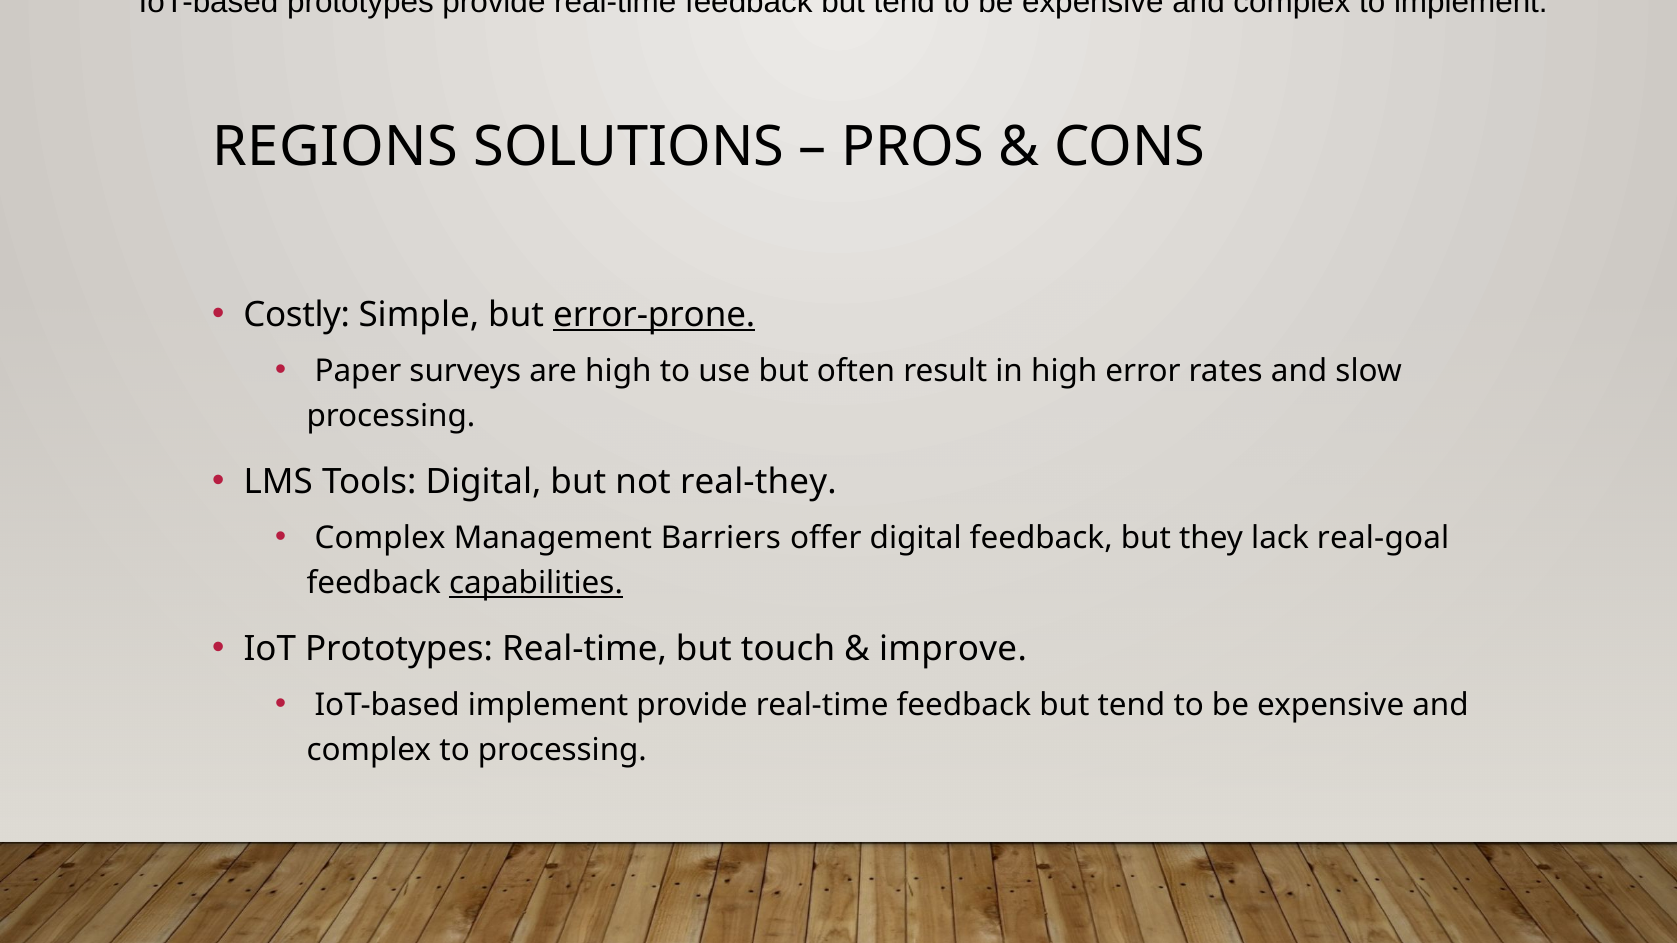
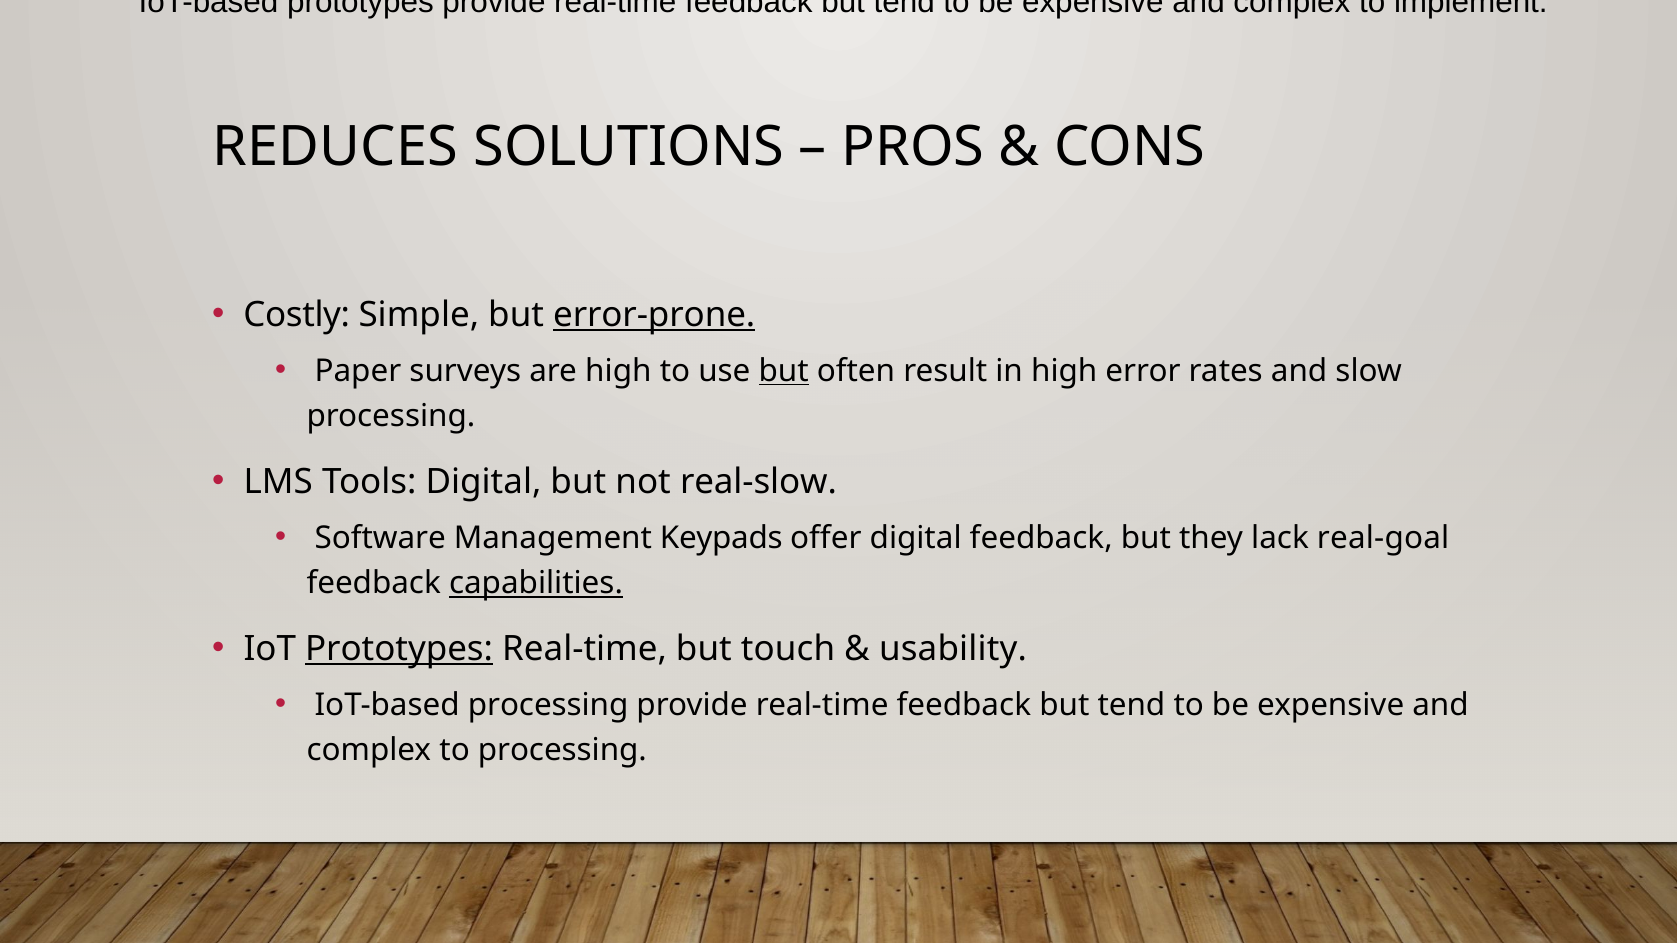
REGIONS: REGIONS -> REDUCES (335, 147)
but underline: none -> present (784, 371)
real-they: real-they -> real-slow (758, 482)
Complex: Complex -> Software (380, 538)
Barriers: Barriers -> Keypads (721, 538)
Prototypes underline: none -> present (399, 649)
improve: improve -> usability (953, 649)
IoT-based implement: implement -> processing (548, 705)
